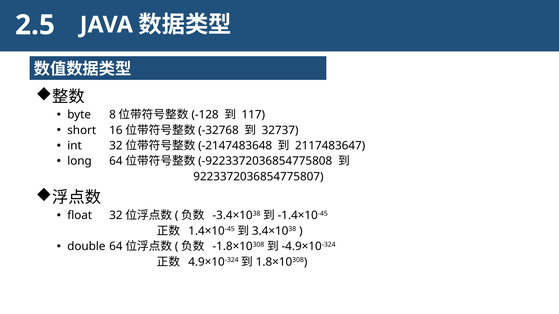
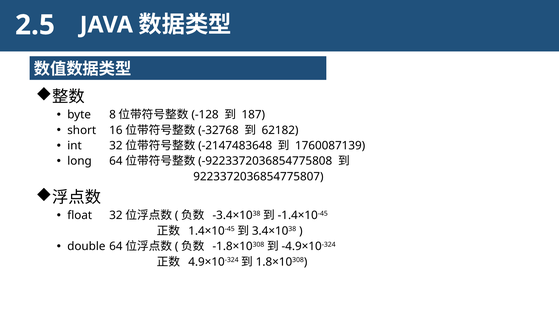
117: 117 -> 187 (253, 115)
32737: 32737 -> 62182 (280, 130)
2117483647: 2117483647 -> 1760087139 (330, 146)
